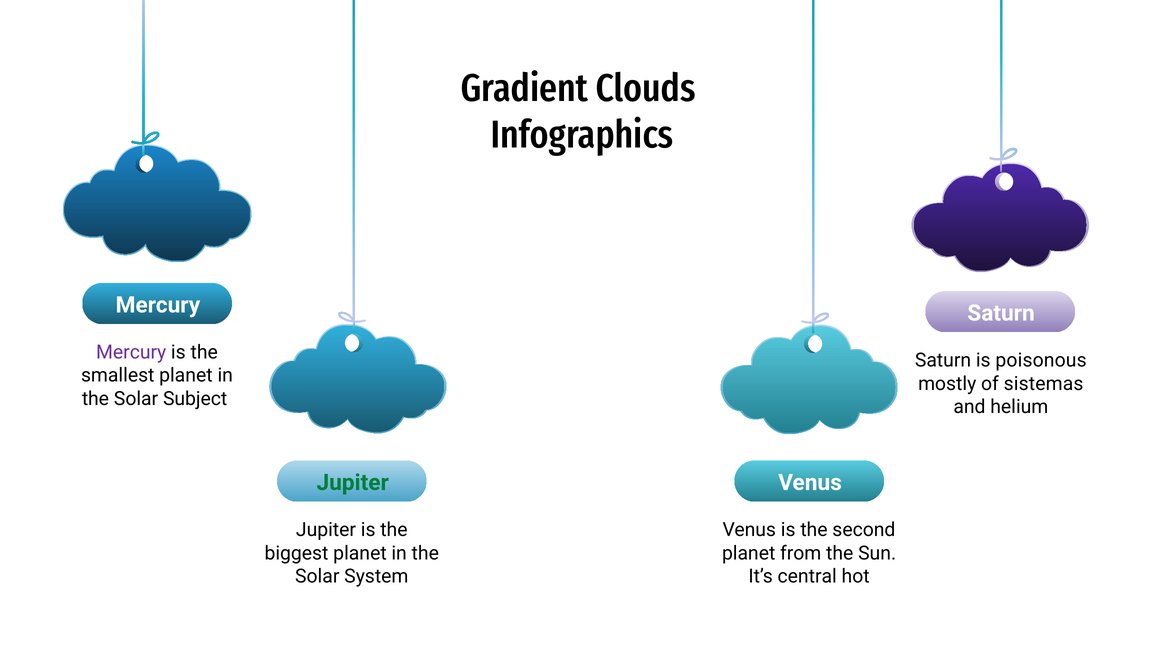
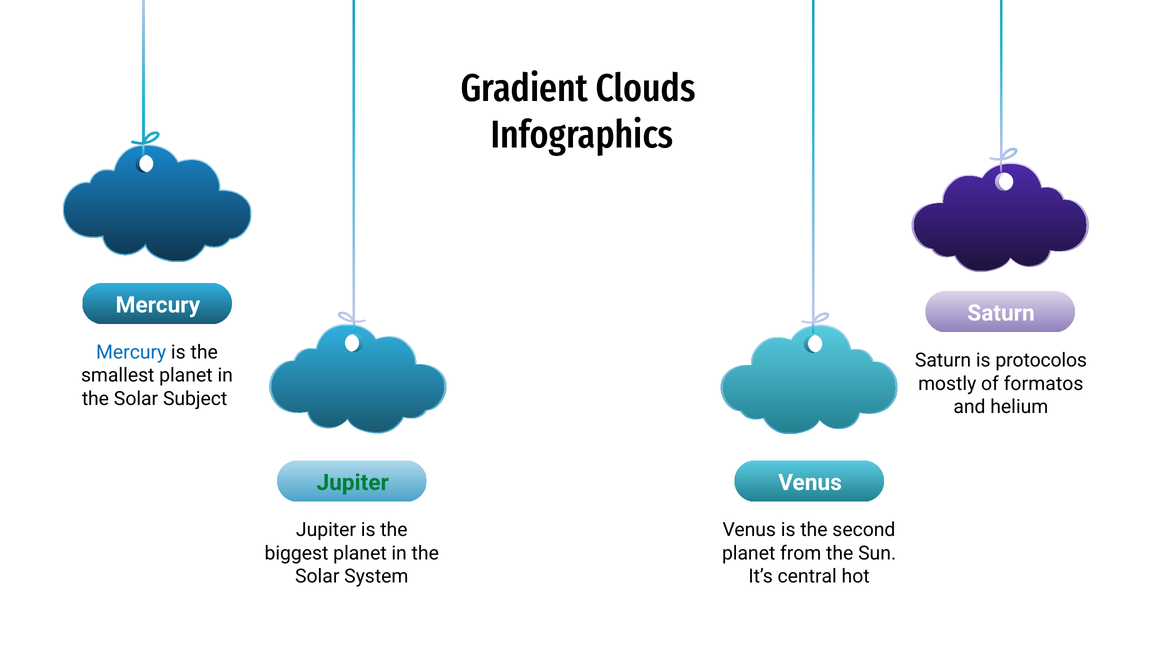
Mercury colour: purple -> blue (131, 352)
poisonous: poisonous -> protocolos (1041, 360)
sistemas: sistemas -> formatos (1044, 384)
